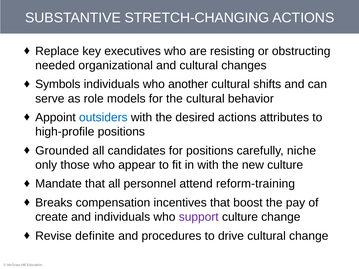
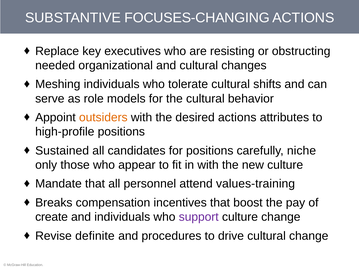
STRETCH-CHANGING: STRETCH-CHANGING -> FOCUSES-CHANGING (197, 18)
Symbols: Symbols -> Meshing (58, 84)
another: another -> tolerate (188, 84)
outsiders colour: blue -> orange (103, 118)
Grounded: Grounded -> Sustained (62, 151)
reform-training: reform-training -> values-training (256, 184)
